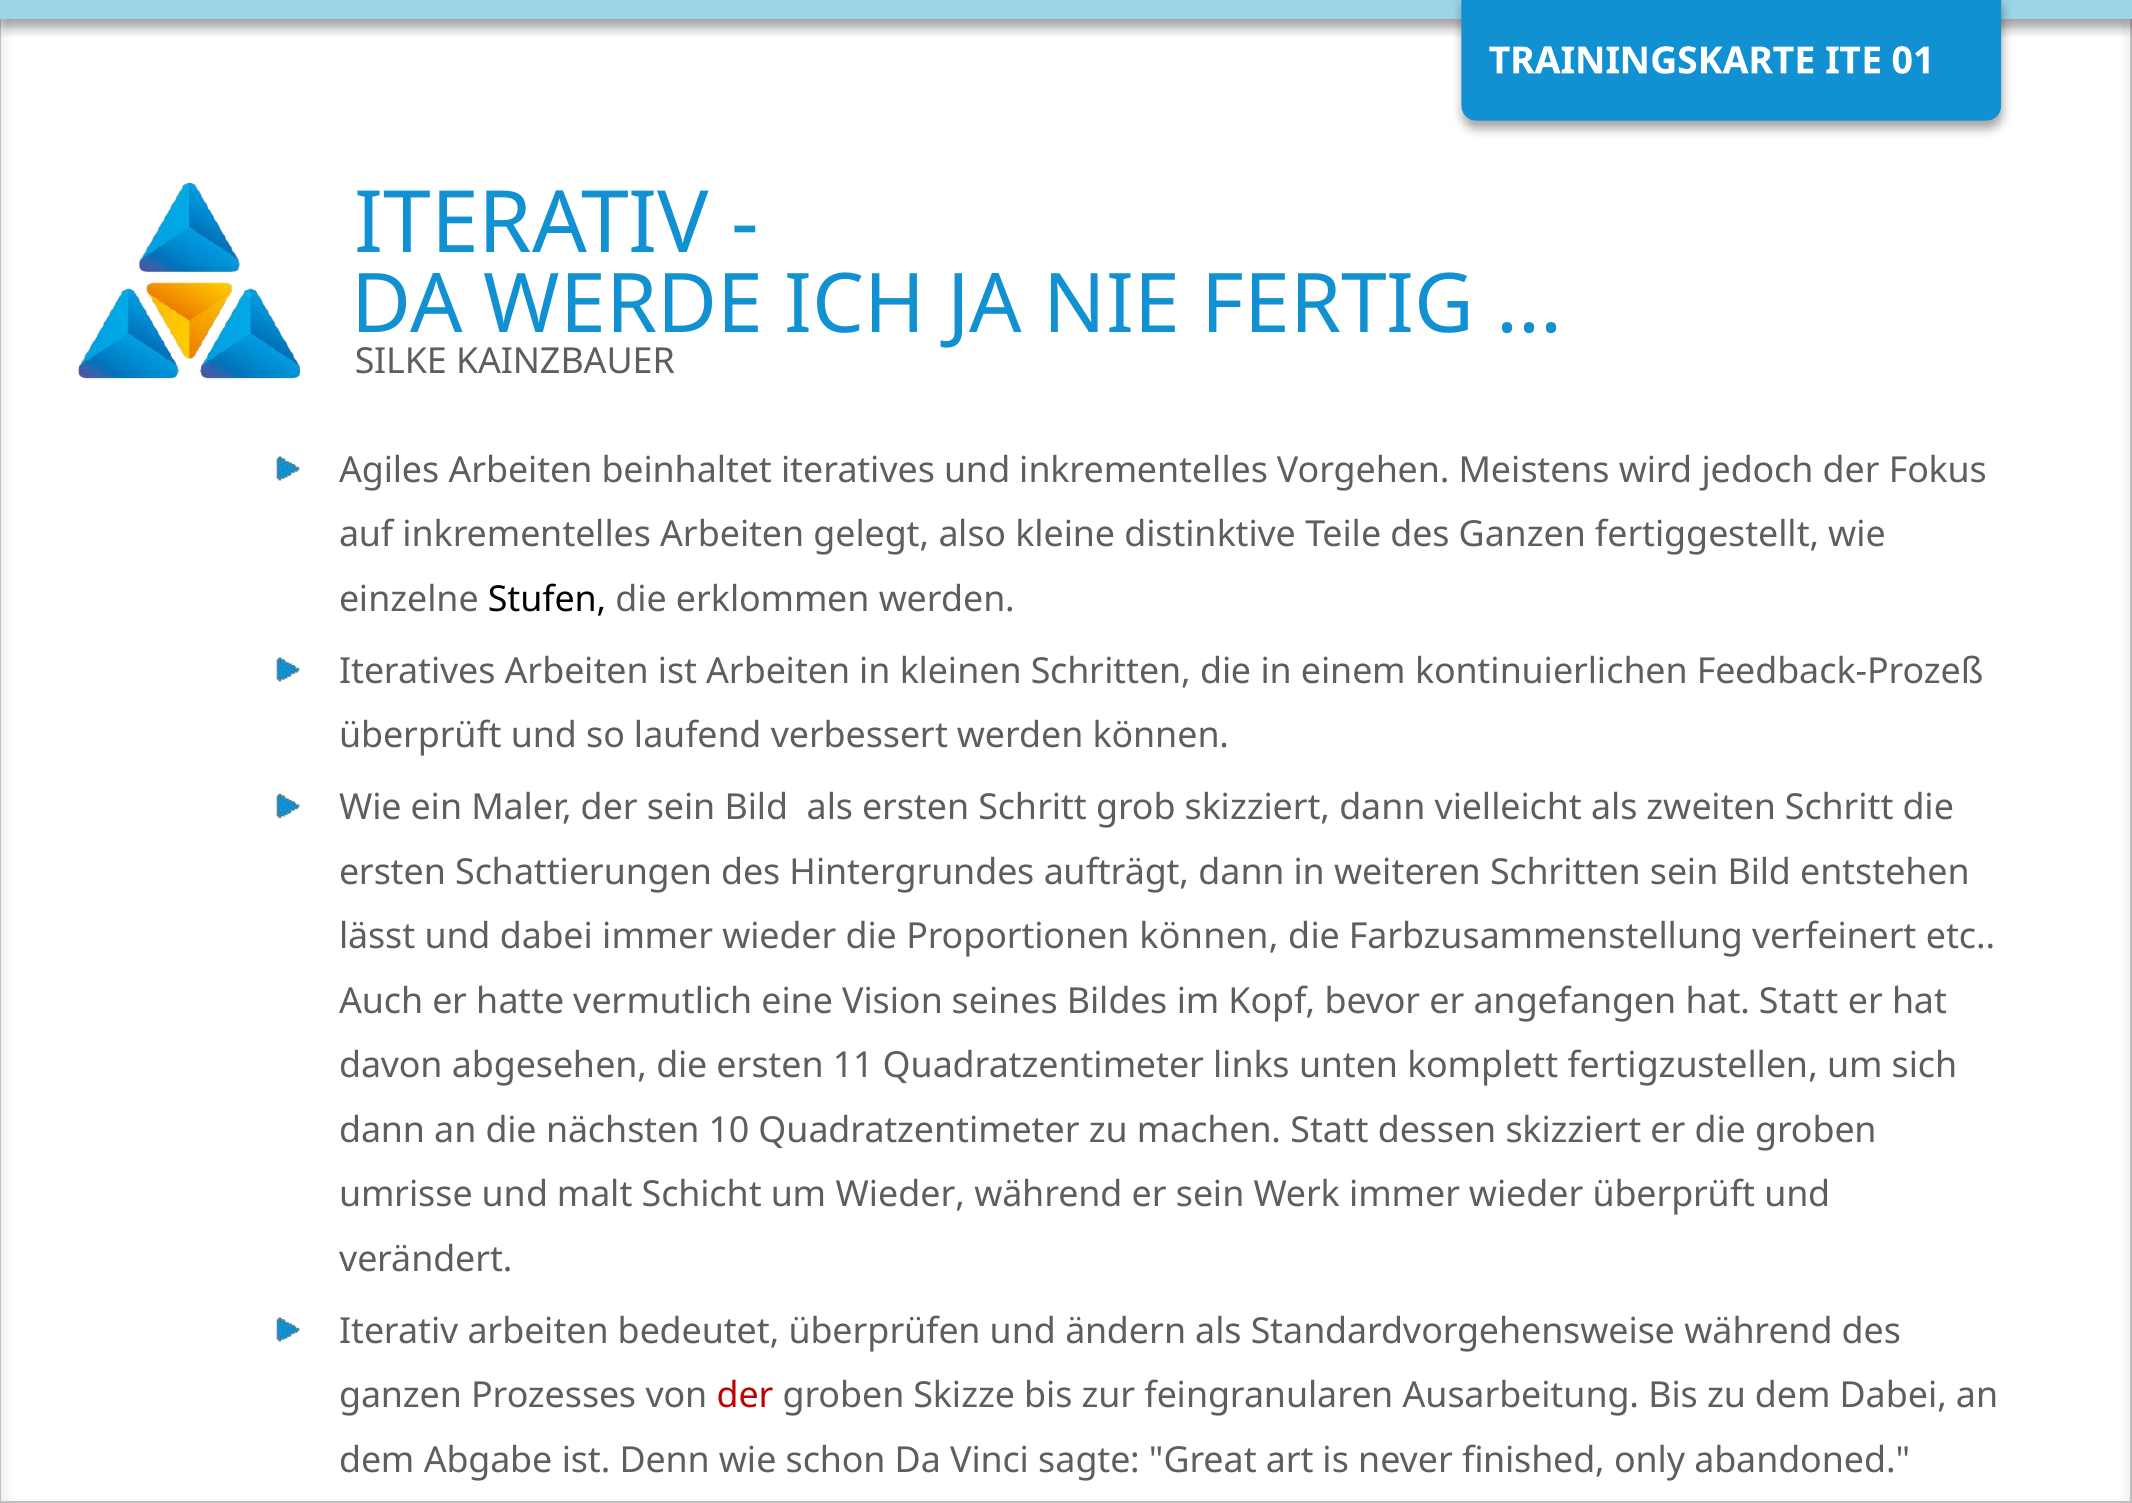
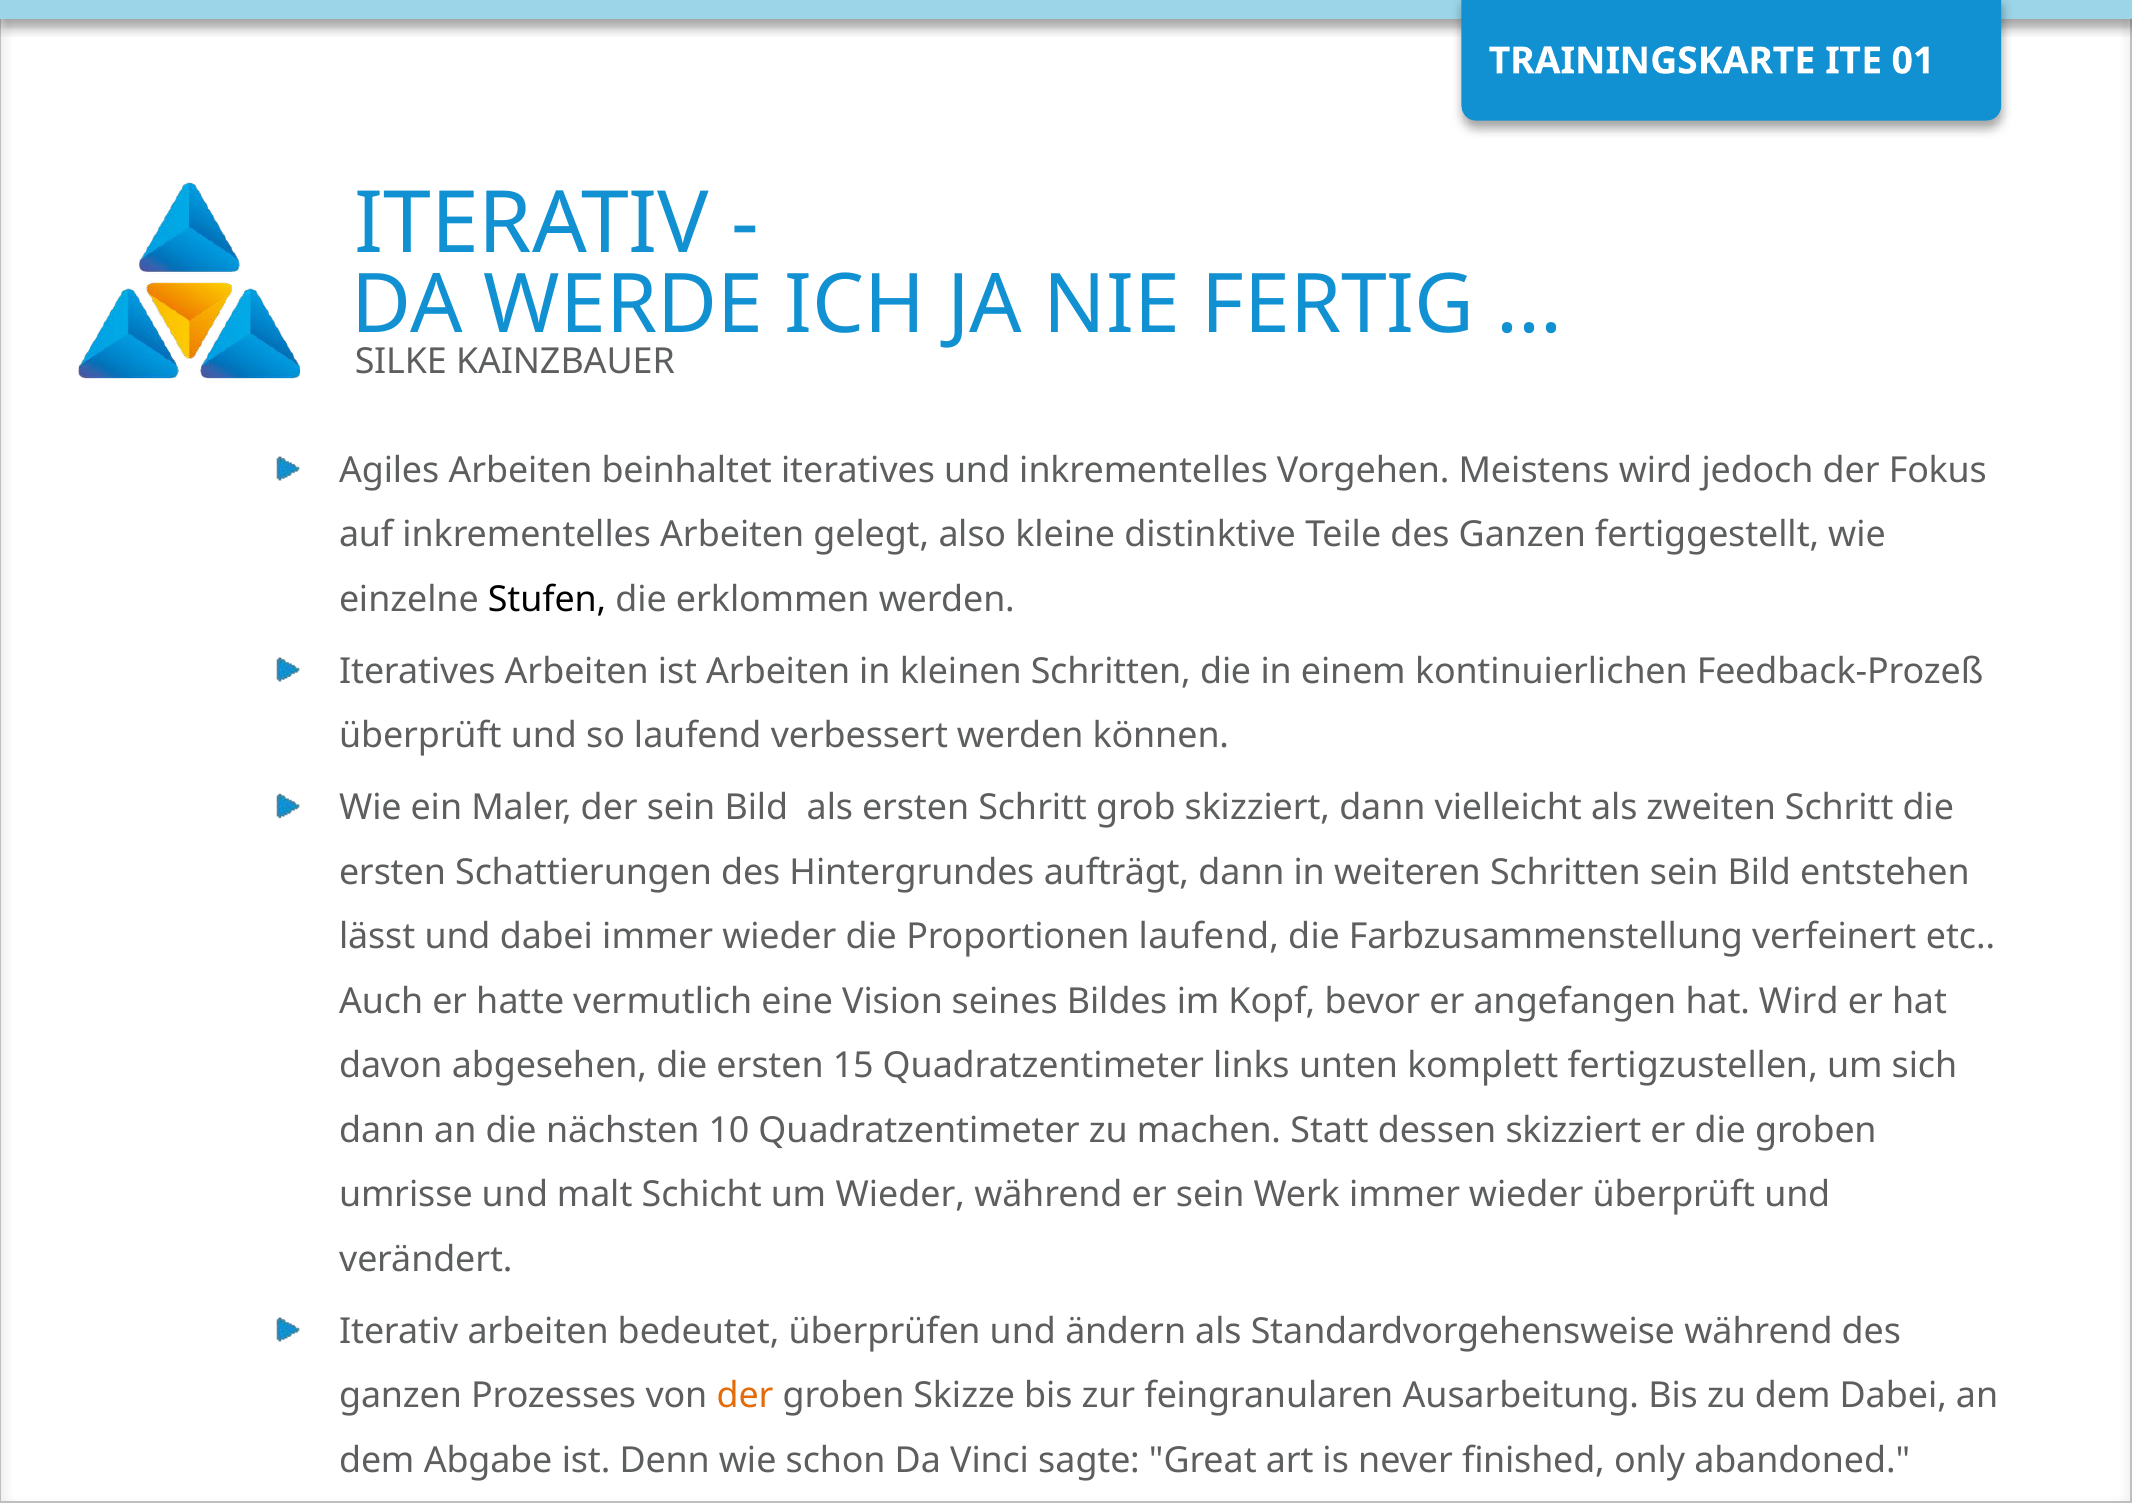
Proportionen können: können -> laufend (1209, 937)
hat Statt: Statt -> Wird (1799, 1001)
11: 11 -> 15 (853, 1066)
der colour: red -> orange (745, 1396)
